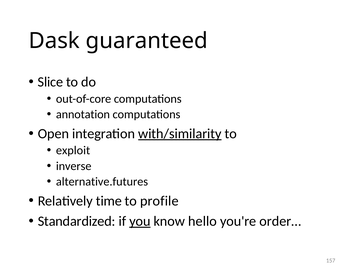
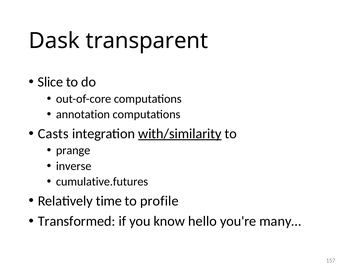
guaranteed: guaranteed -> transparent (147, 41)
Open: Open -> Casts (53, 134)
exploit: exploit -> prange (73, 150)
alternative.futures: alternative.futures -> cumulative.futures (102, 182)
Standardized: Standardized -> Transformed (77, 221)
you underline: present -> none (140, 221)
order…: order… -> many… (280, 221)
